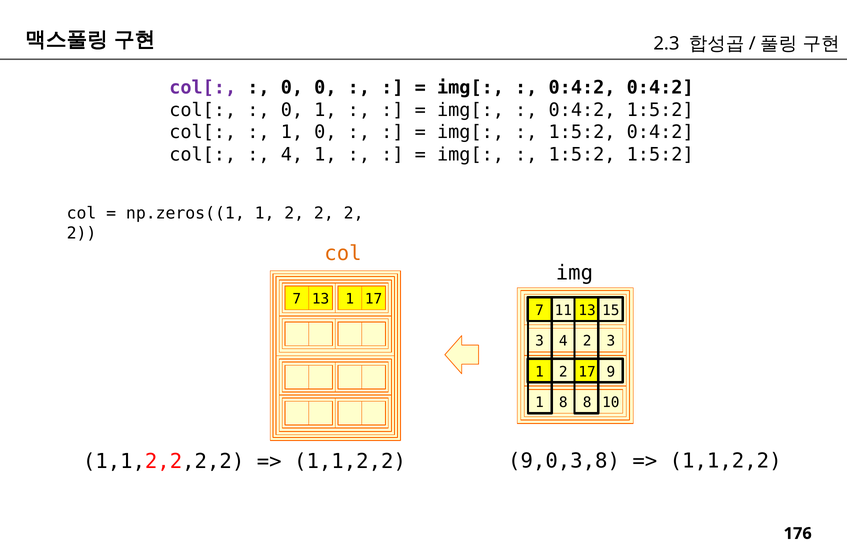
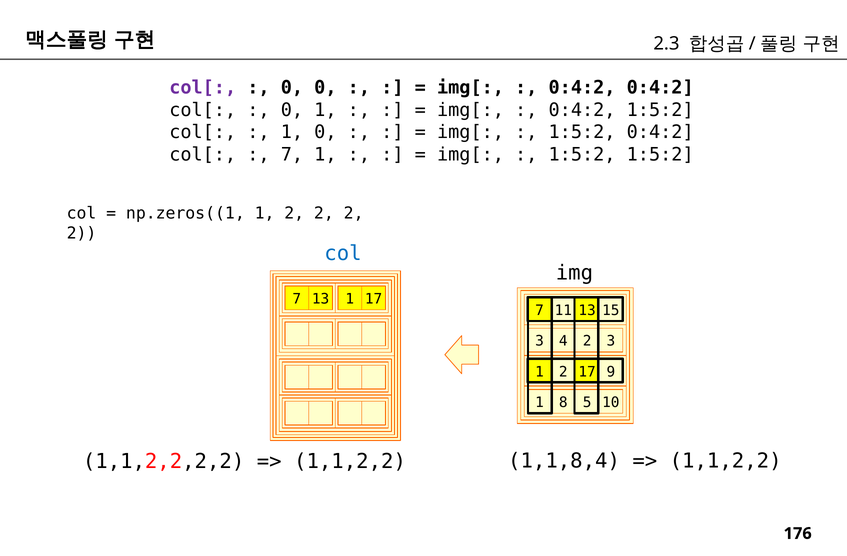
4: 4 -> 7 (292, 155)
col colour: orange -> blue (343, 254)
8 8: 8 -> 5 (587, 403)
9,0,3,8: 9,0,3,8 -> 1,1,8,4 (564, 461)
